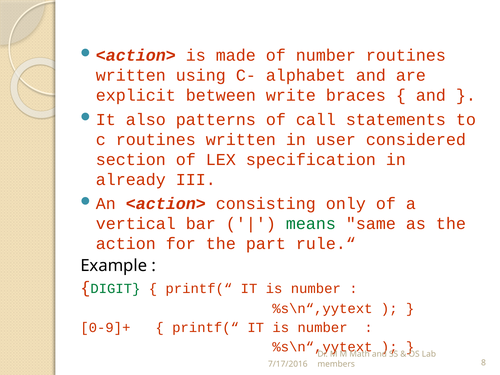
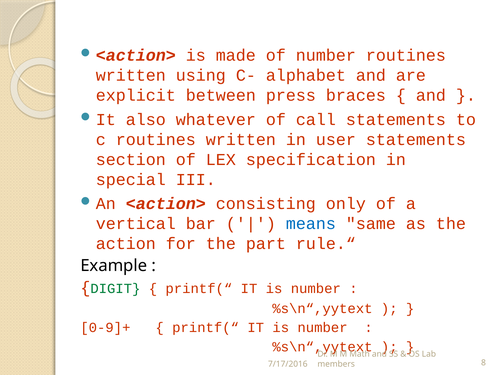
write: write -> press (291, 95)
patterns: patterns -> whatever (216, 120)
user considered: considered -> statements (416, 140)
already: already -> special (131, 180)
means colour: green -> blue (311, 224)
